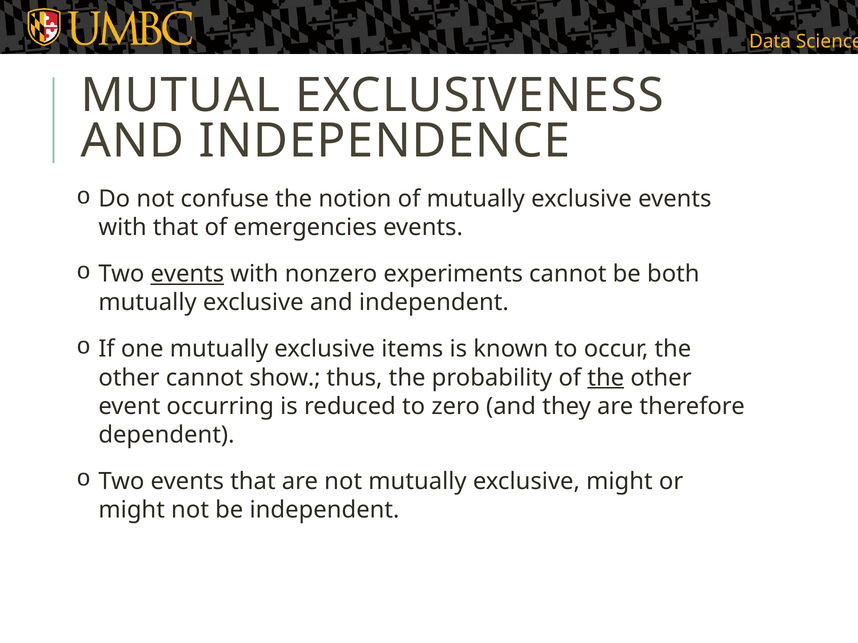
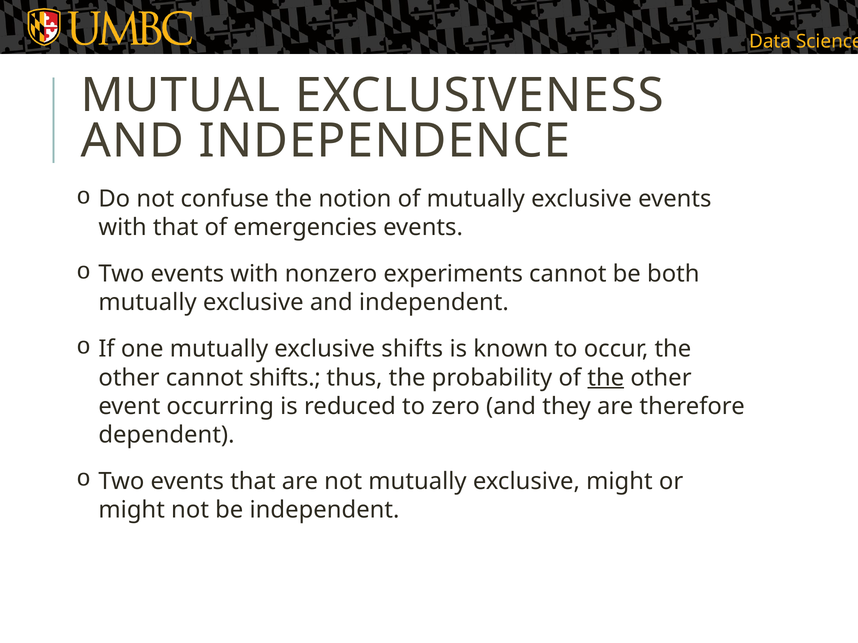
events underline: present -> none (187, 274)
exclusive items: items -> shifts (412, 349)
cannot show: show -> shifts (285, 378)
